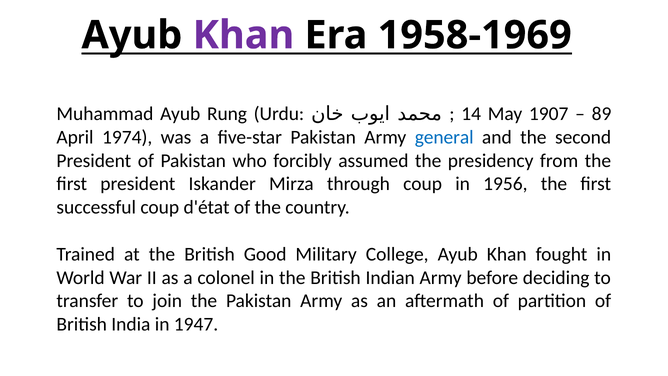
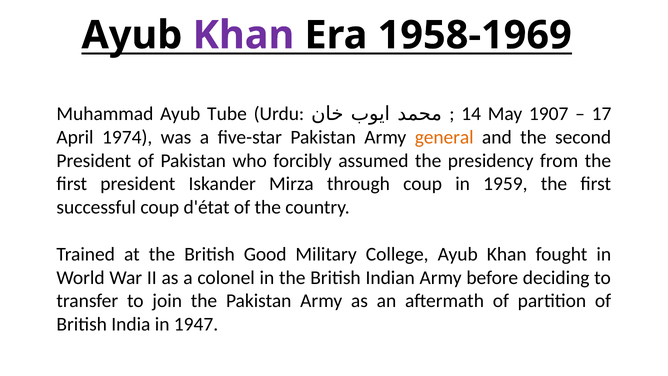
Rung: Rung -> Tube (227, 114)
89: 89 -> 17 (602, 114)
general colour: blue -> orange (444, 137)
1956: 1956 -> 1959 (505, 184)
